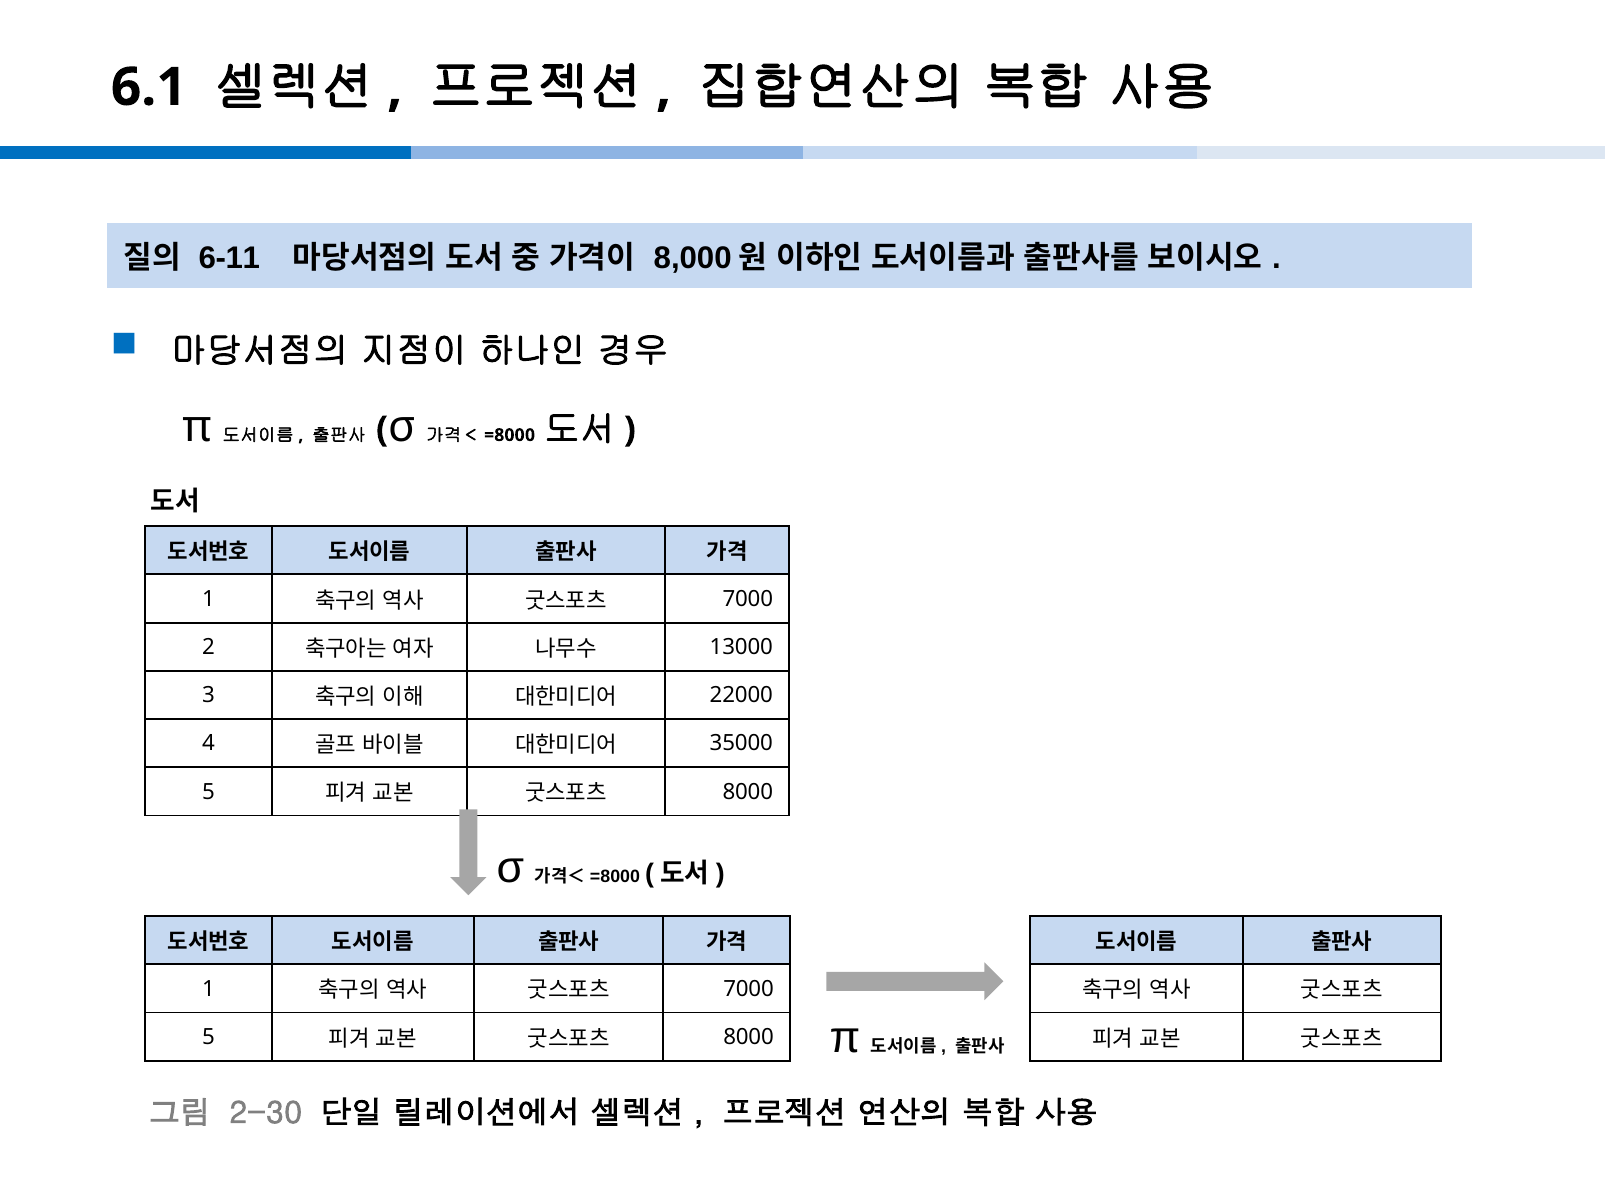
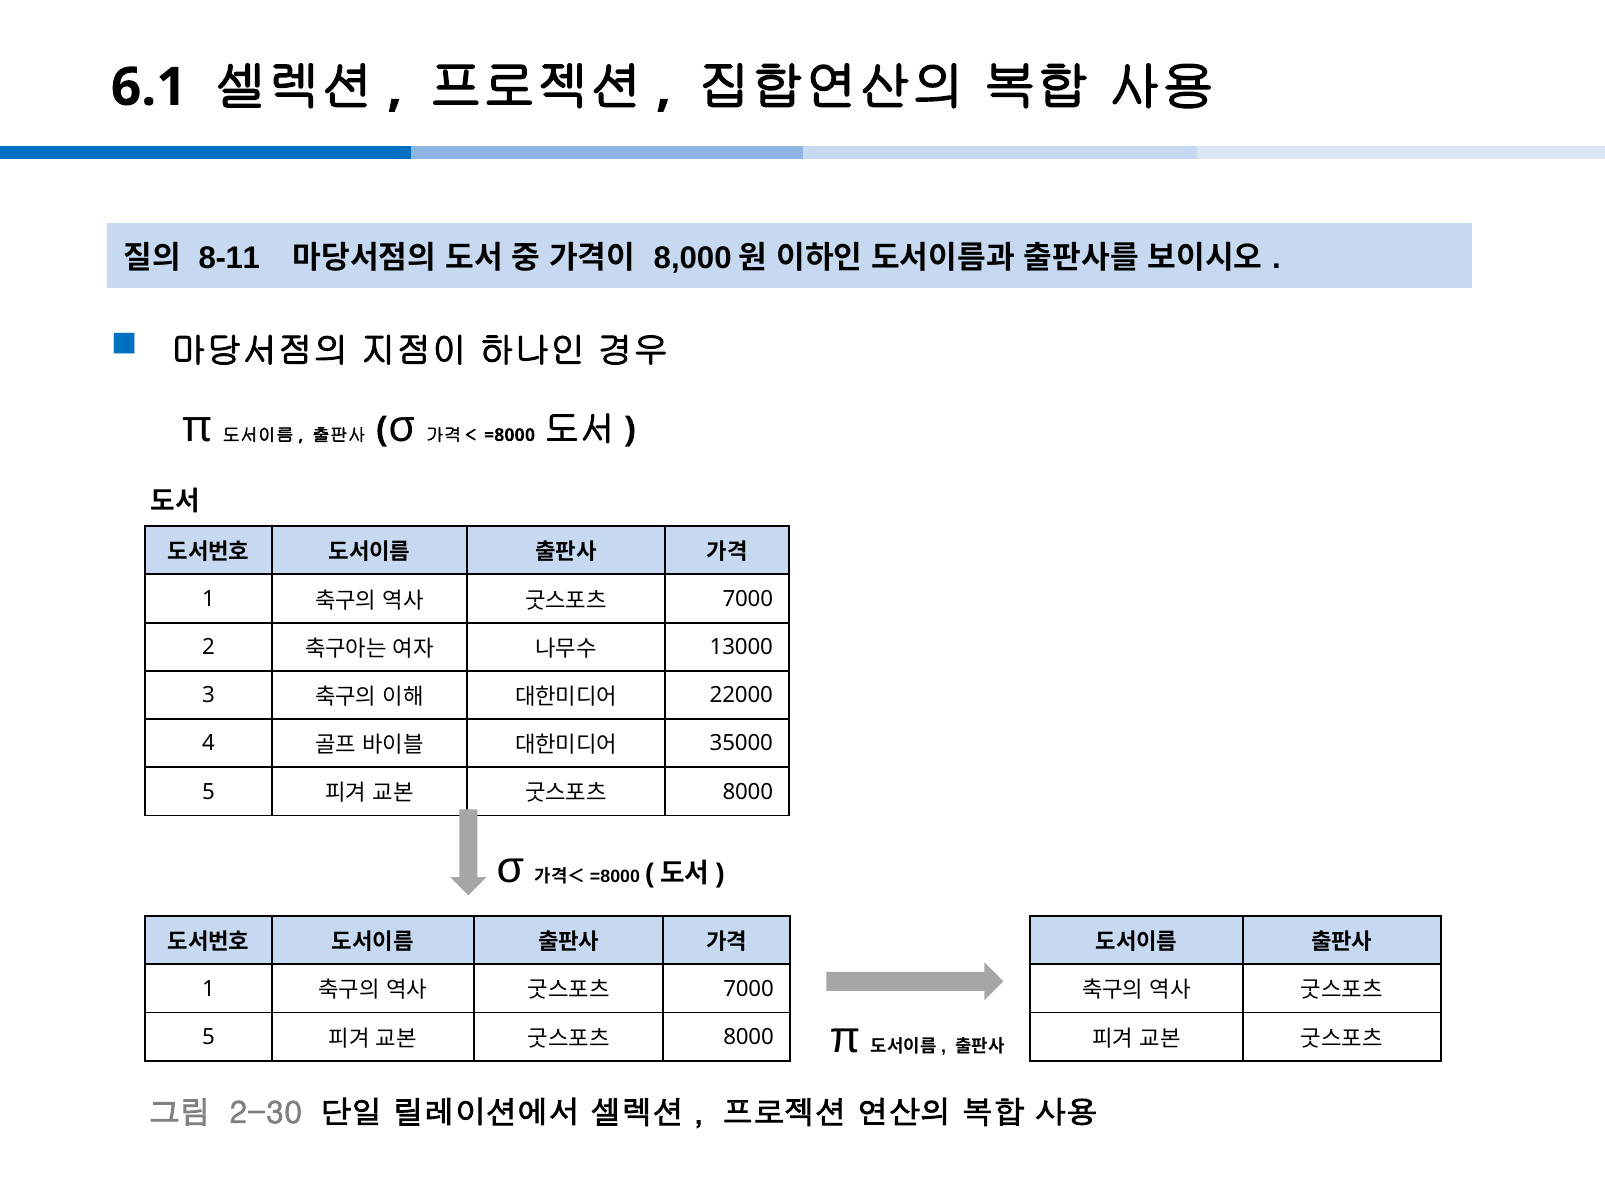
6-11: 6-11 -> 8-11 (229, 259)
